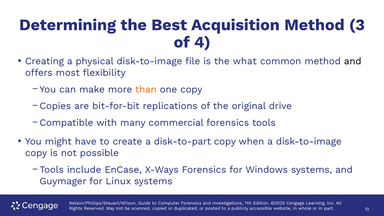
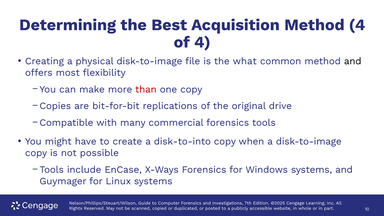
Method 3: 3 -> 4 (357, 25)
than colour: orange -> red (146, 89)
disk-to-part: disk-to-part -> disk-to-into (182, 141)
